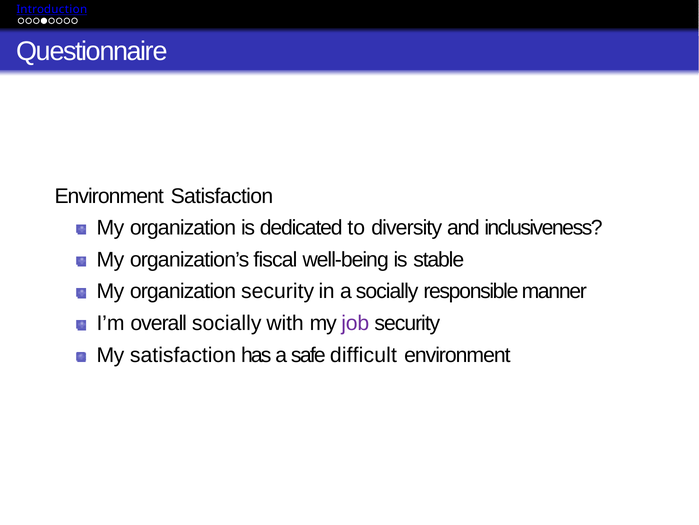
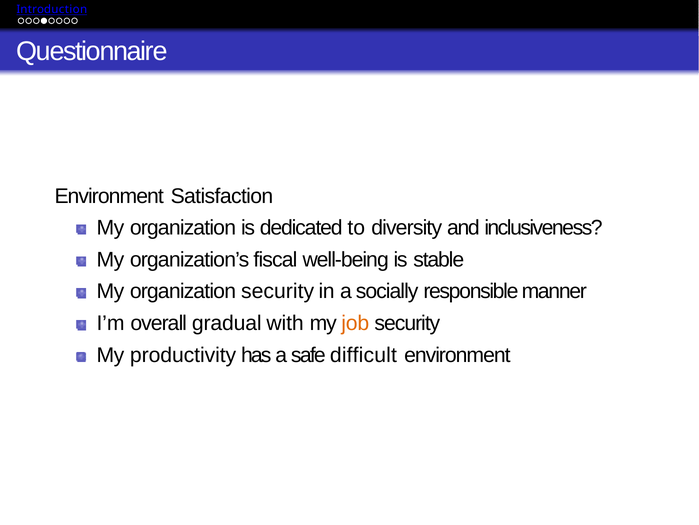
overall socially: socially -> gradual (227, 323)
job colour: purple -> orange (355, 323)
My satisfaction: satisfaction -> productivity (183, 355)
